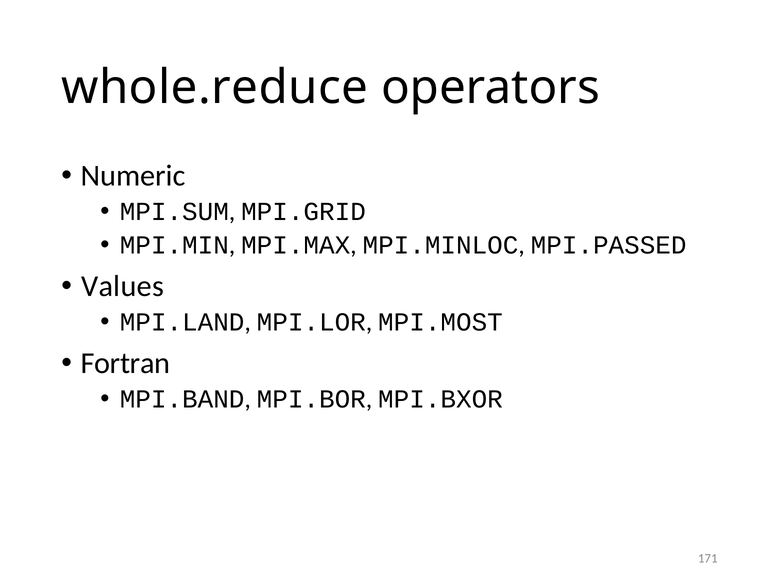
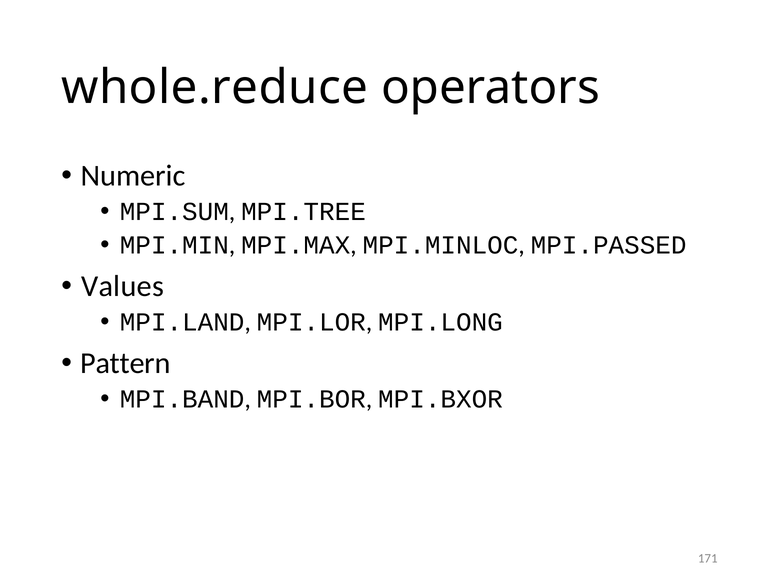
MPI.GRID: MPI.GRID -> MPI.TREE (303, 211)
MPI.MOST: MPI.MOST -> MPI.LONG (440, 322)
Fortran: Fortran -> Pattern (125, 363)
